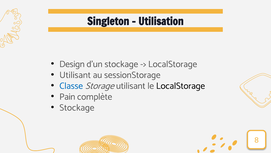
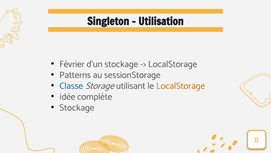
Design: Design -> Février (72, 64)
Utilisant: Utilisant -> Patterns (75, 75)
LocalStorage colour: black -> orange (181, 85)
Pain: Pain -> Idée (67, 96)
